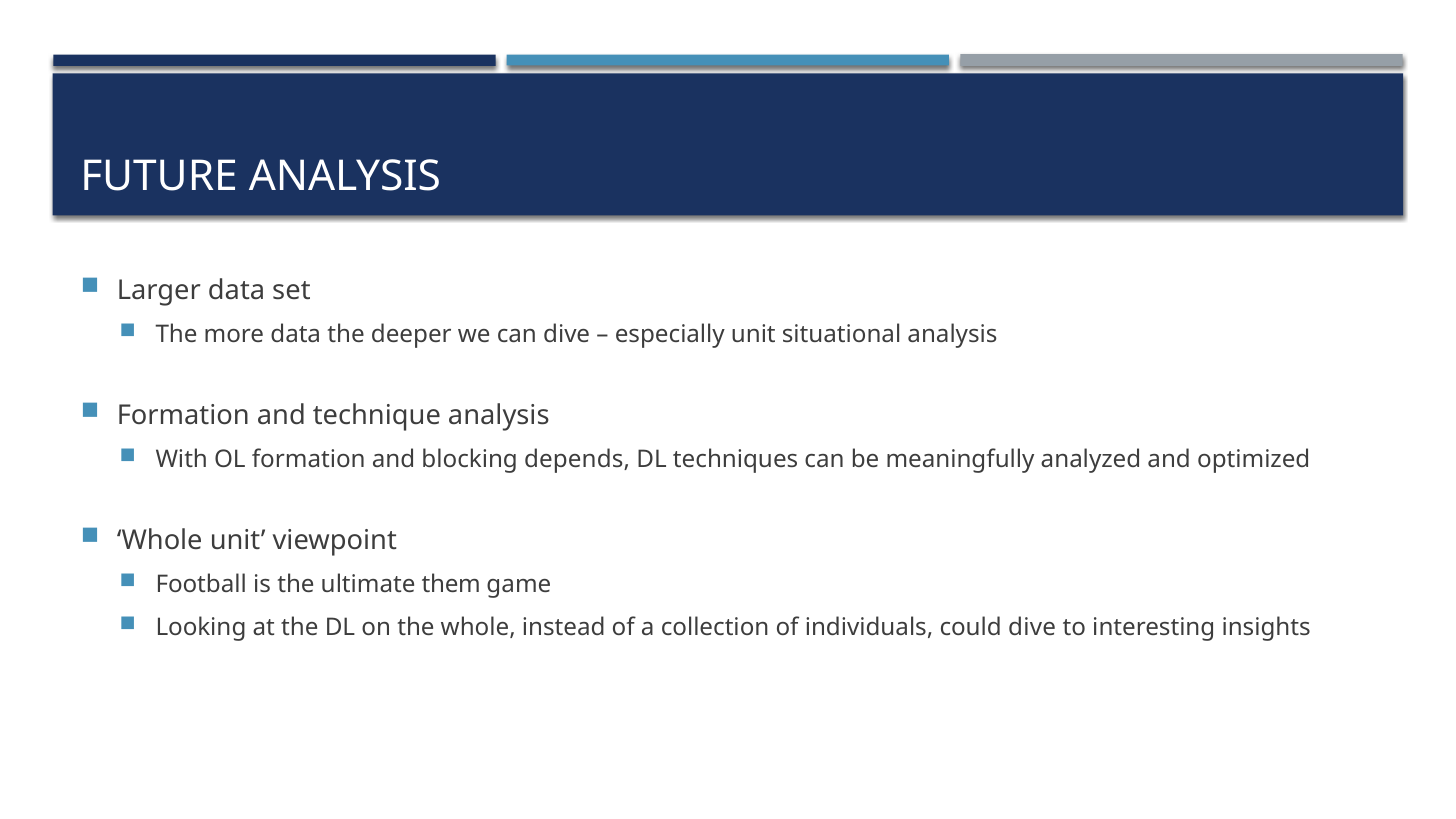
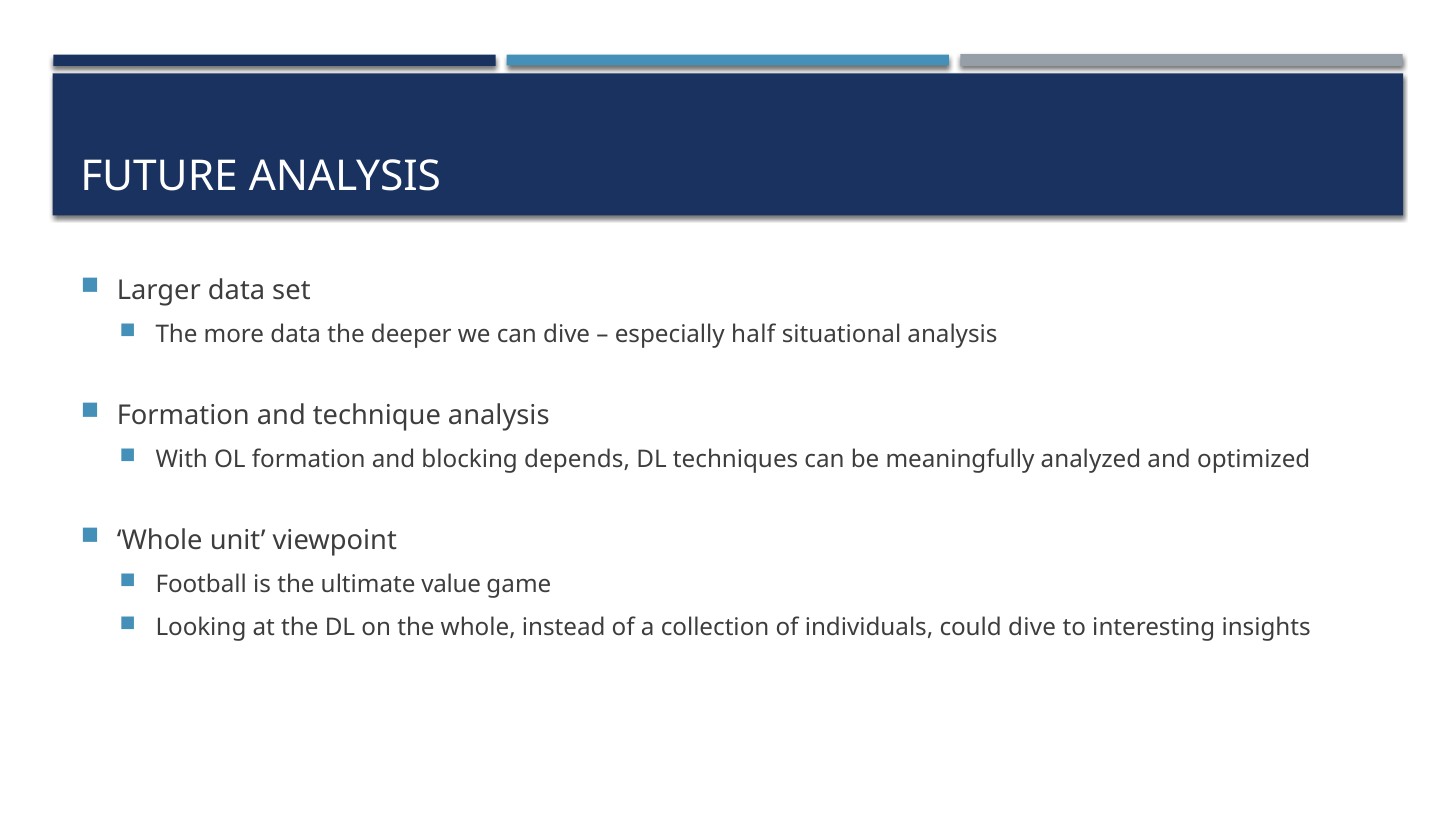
especially unit: unit -> half (753, 335)
them: them -> value (451, 585)
